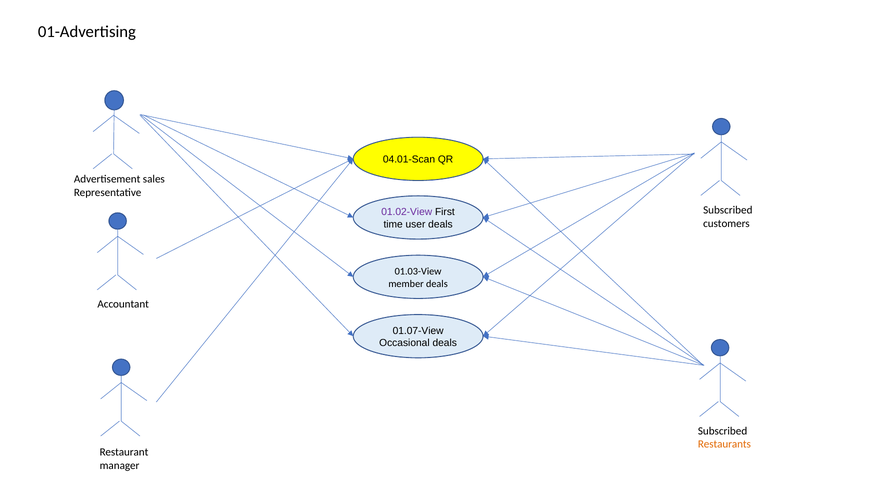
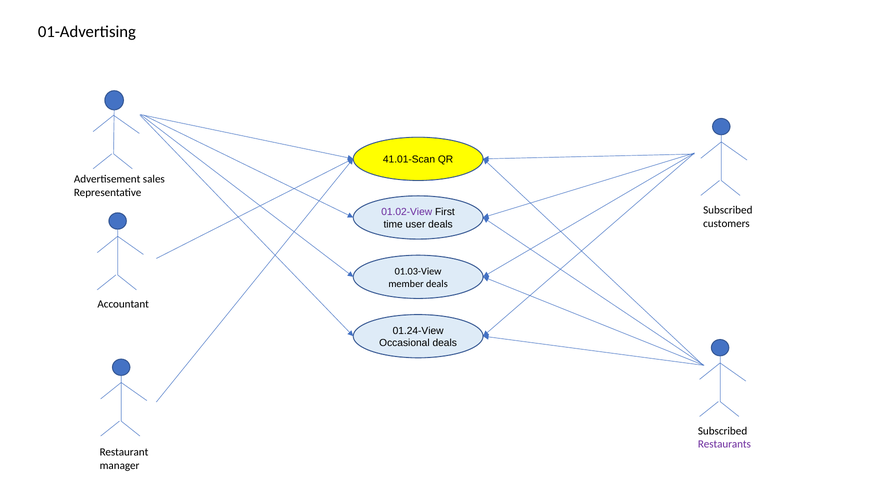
04.01-Scan: 04.01-Scan -> 41.01-Scan (409, 160)
01.07-View: 01.07-View -> 01.24-View (418, 331)
Restaurants colour: orange -> purple (724, 444)
